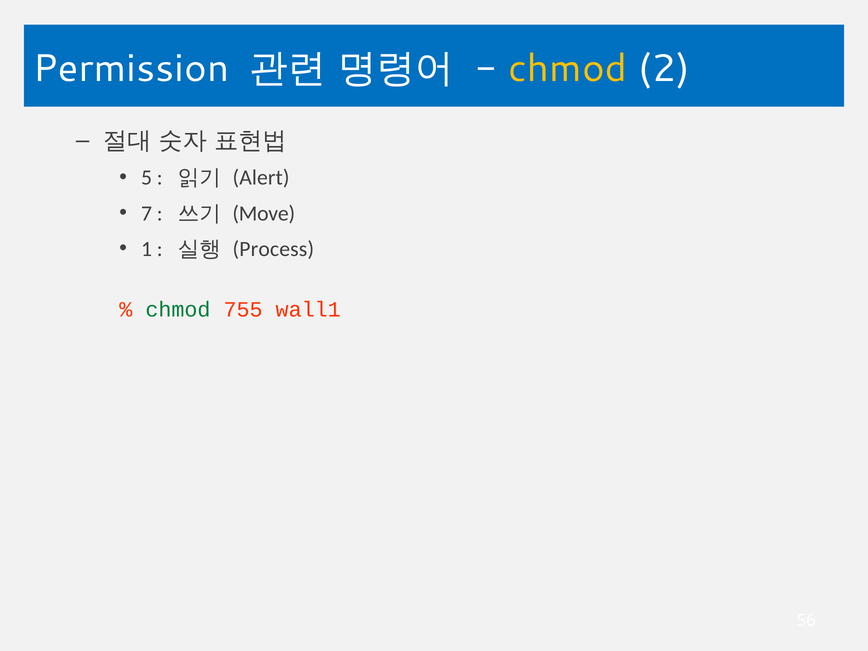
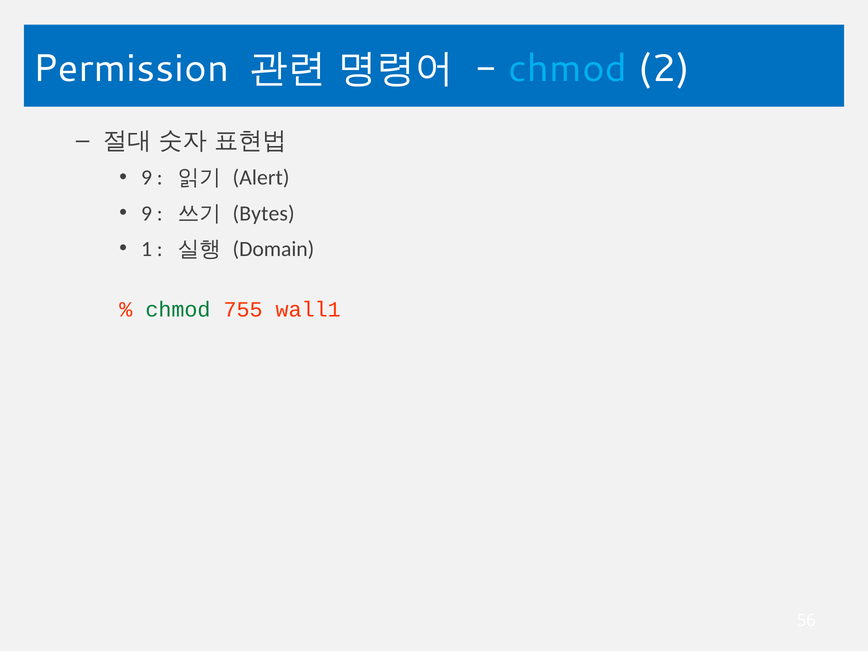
chmod colour: yellow -> light blue (568, 68)
5: 5 -> 9 (147, 178)
7: 7 -> 9 (147, 213)
Move: Move -> Bytes (264, 213)
Process: Process -> Domain (273, 249)
